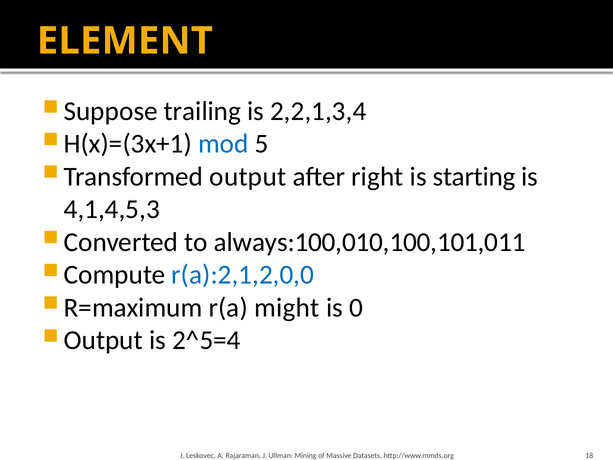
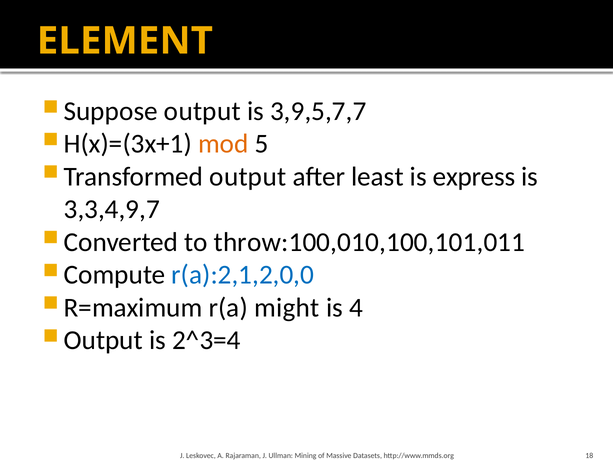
trailing: trailing -> output (202, 111)
2,2,1,3,4: 2,2,1,3,4 -> 3,9,5,7,7 (318, 111)
mod colour: blue -> orange (223, 144)
right: right -> least (377, 177)
starting: starting -> express (474, 177)
4,1,4,5,3: 4,1,4,5,3 -> 3,3,4,9,7 (112, 209)
always:100,010,100,101,011: always:100,010,100,101,011 -> throw:100,010,100,101,011 (369, 242)
0: 0 -> 4 (356, 307)
2^5=4: 2^5=4 -> 2^3=4 (206, 340)
